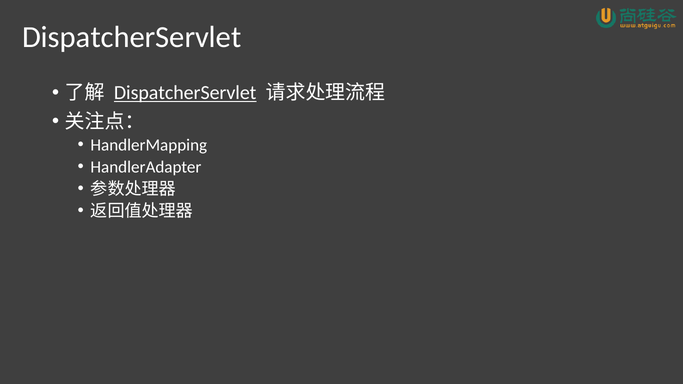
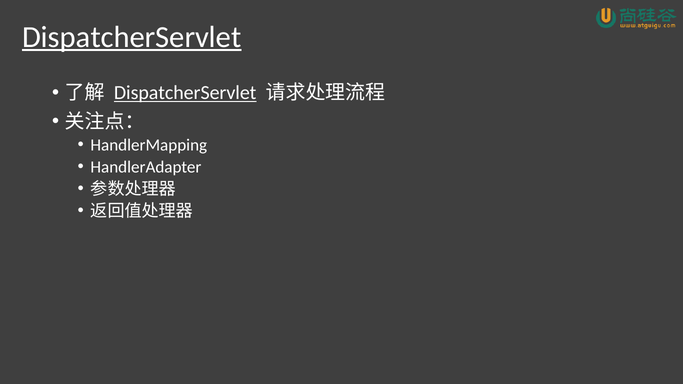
DispatcherServlet underline: none -> present (132, 37)
